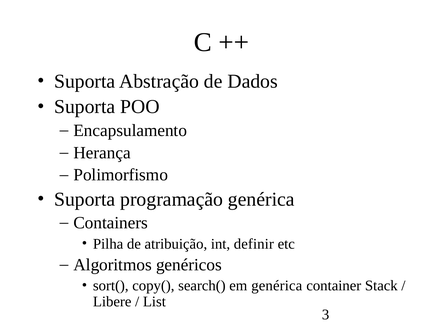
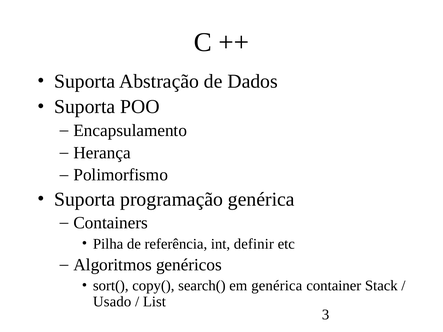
atribuição: atribuição -> referência (176, 244)
Libere: Libere -> Usado (112, 302)
